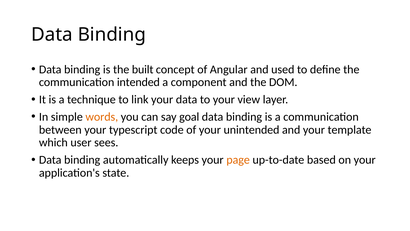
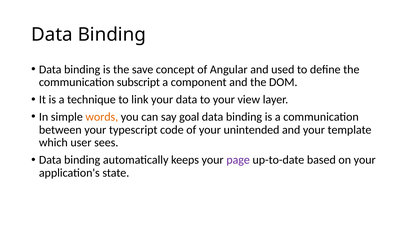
built: built -> save (143, 69)
intended: intended -> subscript (138, 82)
page colour: orange -> purple (238, 160)
